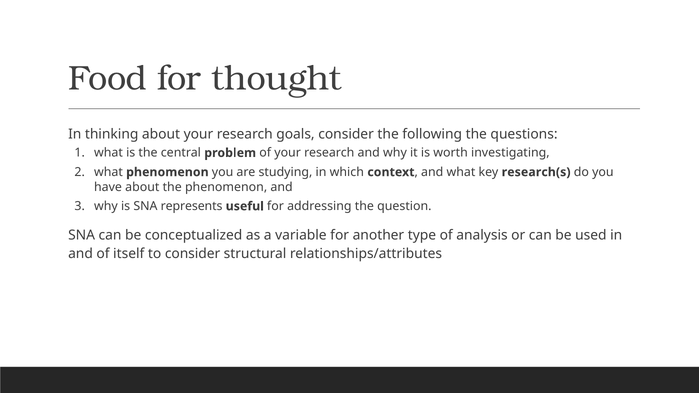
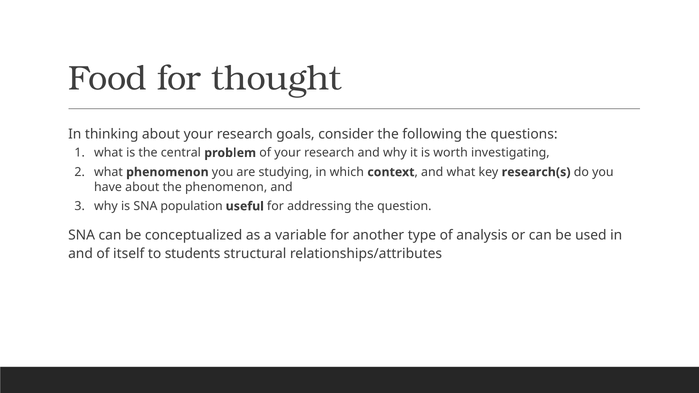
represents: represents -> population (192, 206)
to consider: consider -> students (193, 254)
